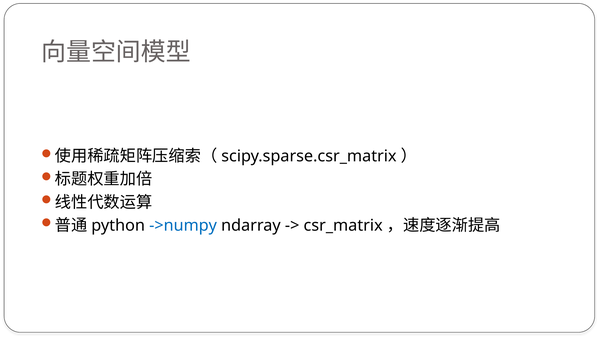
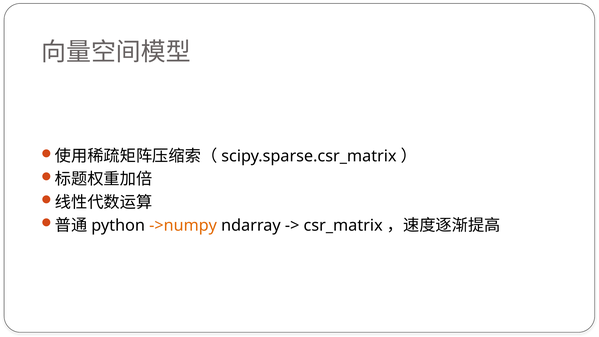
->numpy colour: blue -> orange (183, 225)
